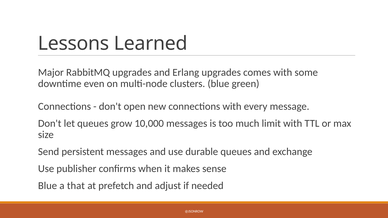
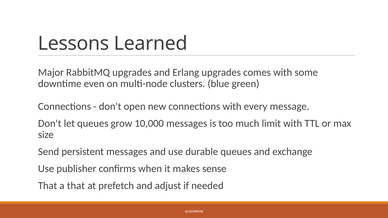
Blue: Blue -> That (48, 186)
